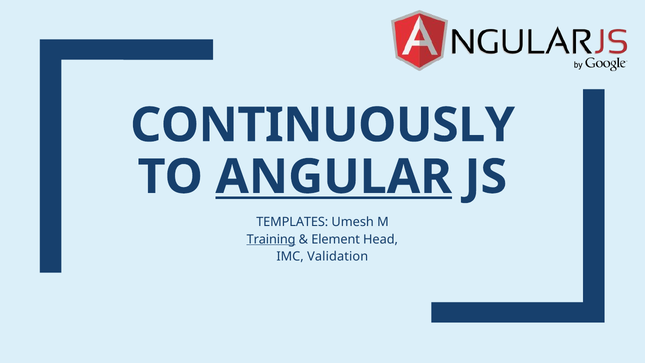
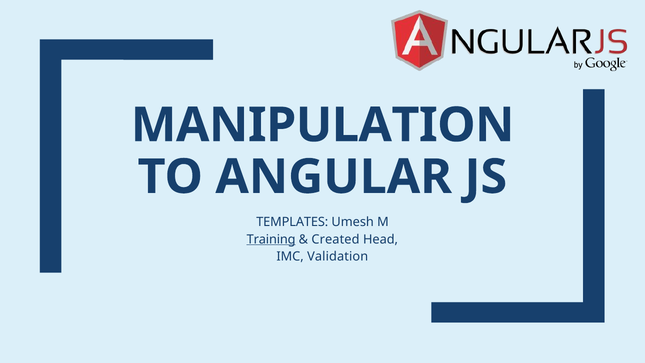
CONTINUOUSLY: CONTINUOUSLY -> MANIPULATION (323, 125)
ANGULAR underline: present -> none (334, 177)
Element: Element -> Created (335, 239)
